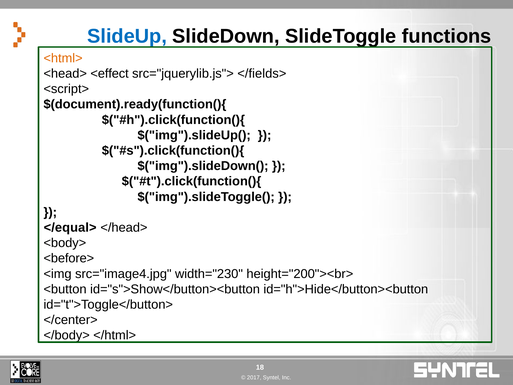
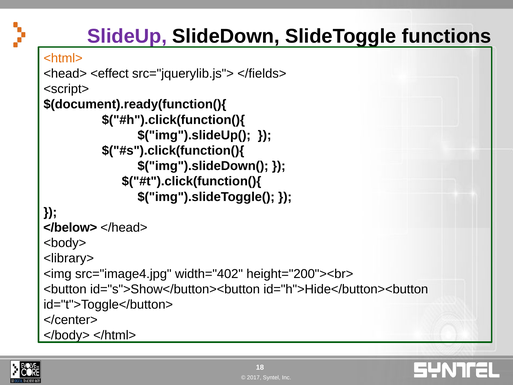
SlideUp colour: blue -> purple (127, 36)
</equal>: </equal> -> </below> (70, 227)
<before>: <before> -> <library> (69, 258)
width="230: width="230 -> width="402 (209, 274)
